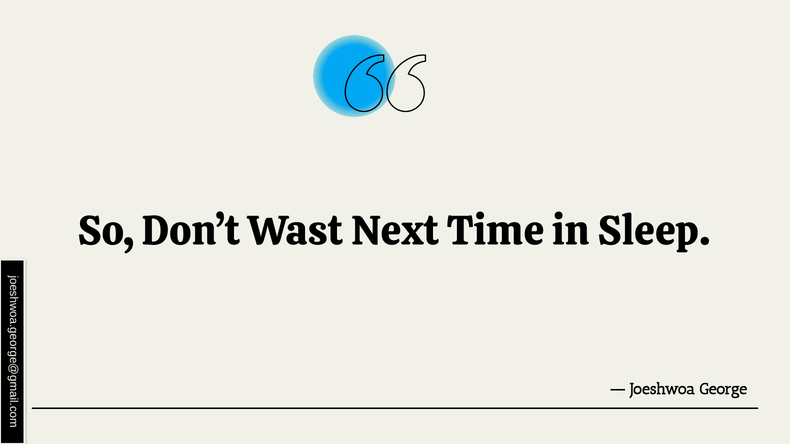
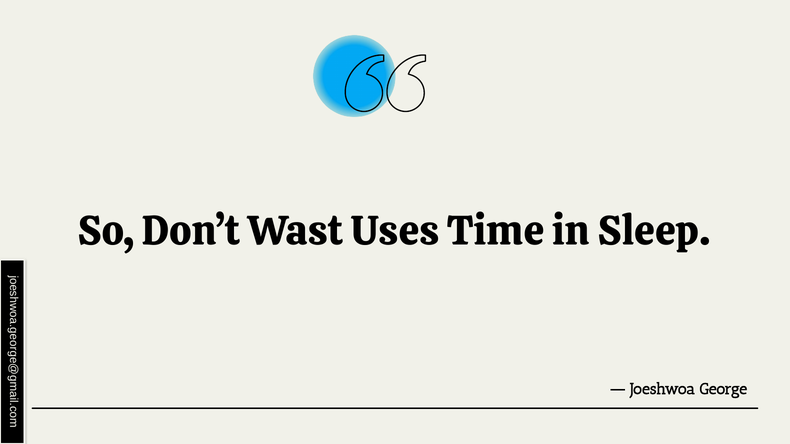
Next: Next -> Uses (395, 232)
